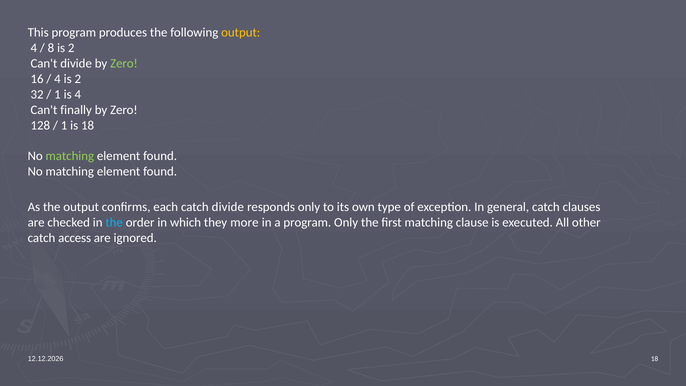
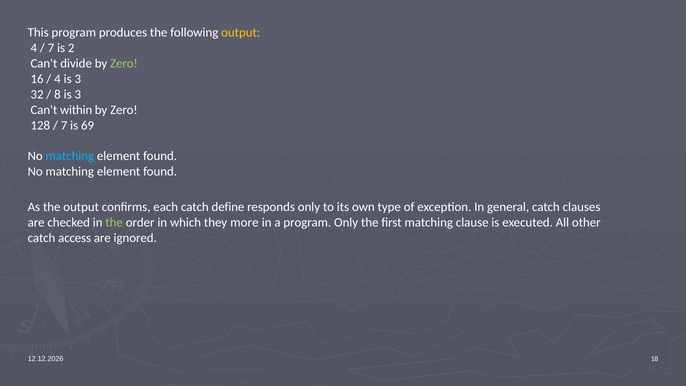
8: 8 -> 7 (51, 48)
4 is 2: 2 -> 3 (78, 79)
1: 1 -> 8 (57, 94)
4: 4 -> 3 (78, 94)
finally: finally -> within (76, 110)
1: 1 -> 7 (64, 125)
is 18: 18 -> 69 (88, 125)
matching colour: light green -> light blue (70, 156)
catch divide: divide -> define (228, 207)
the colour: light blue -> light green (114, 222)
